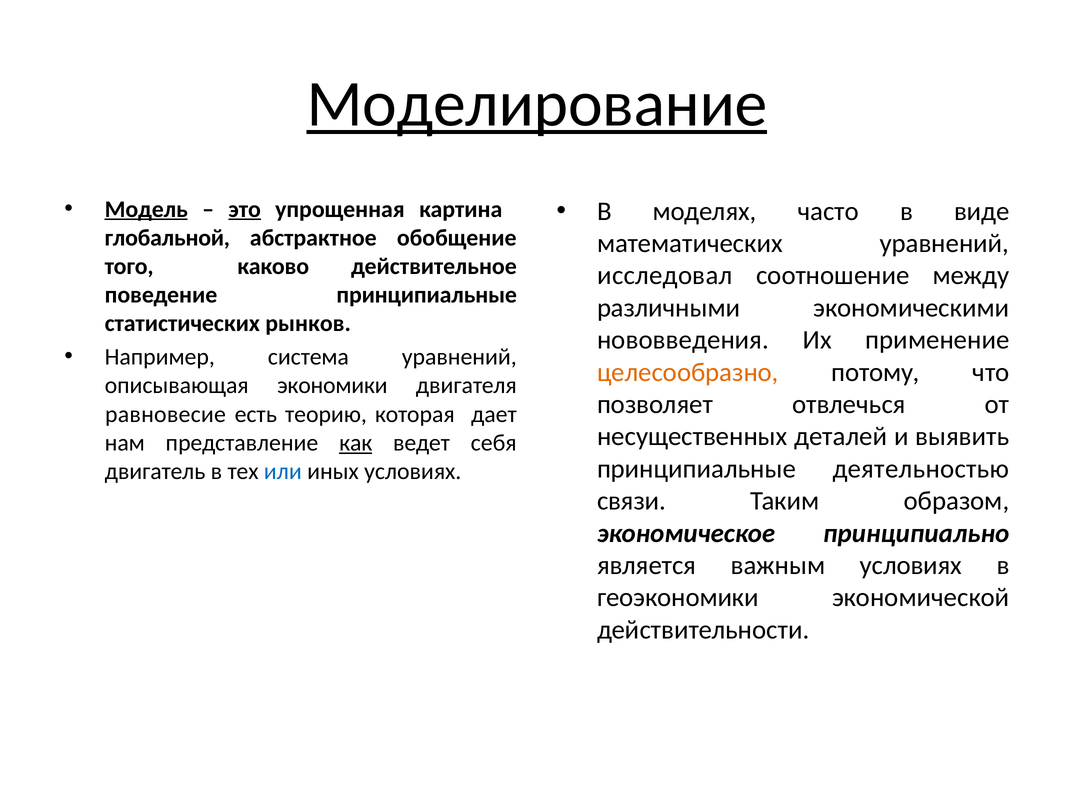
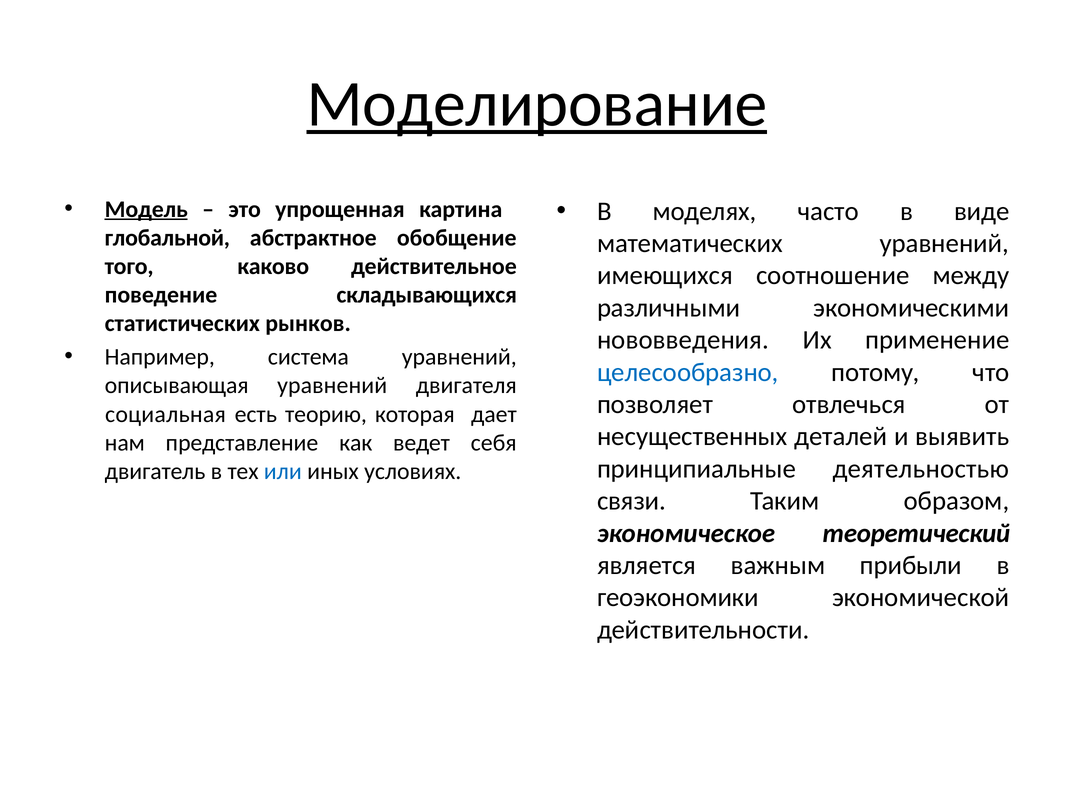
это underline: present -> none (245, 209)
исследовал: исследовал -> имеющихся (665, 276)
поведение принципиальные: принципиальные -> складывающихся (427, 295)
целесообразно colour: orange -> blue (688, 372)
описывающая экономики: экономики -> уравнений (332, 386)
равновесие: равновесие -> социальная (165, 414)
как underline: present -> none (356, 443)
принципиально: принципиально -> теоретический (916, 534)
важным условиях: условиях -> прибыли (911, 566)
